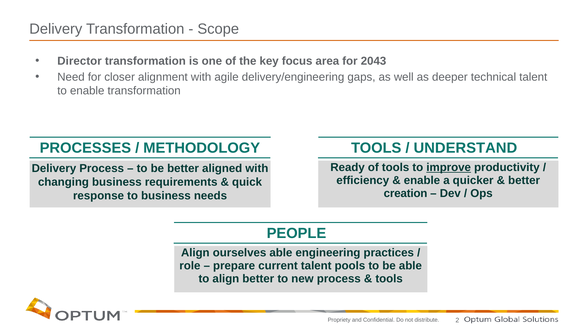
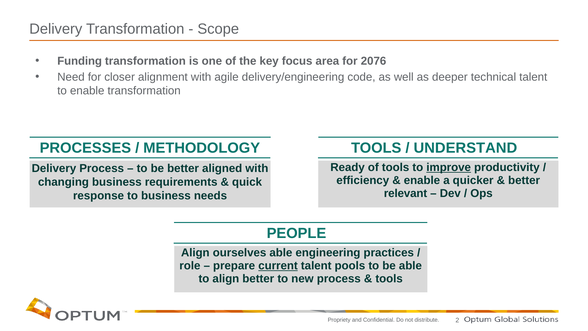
Director: Director -> Funding (80, 61)
2043: 2043 -> 2076 (374, 61)
gaps: gaps -> code (361, 77)
creation: creation -> relevant (406, 193)
current underline: none -> present (278, 266)
